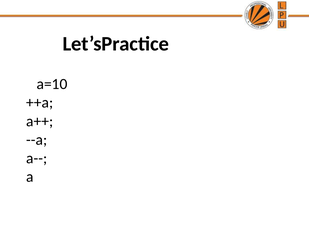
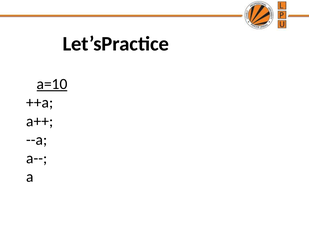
a=10 underline: none -> present (52, 84)
